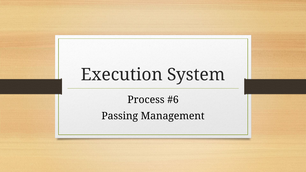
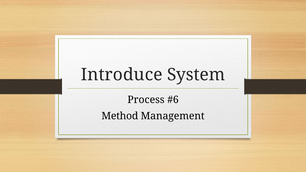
Execution: Execution -> Introduce (122, 75)
Passing: Passing -> Method (120, 116)
